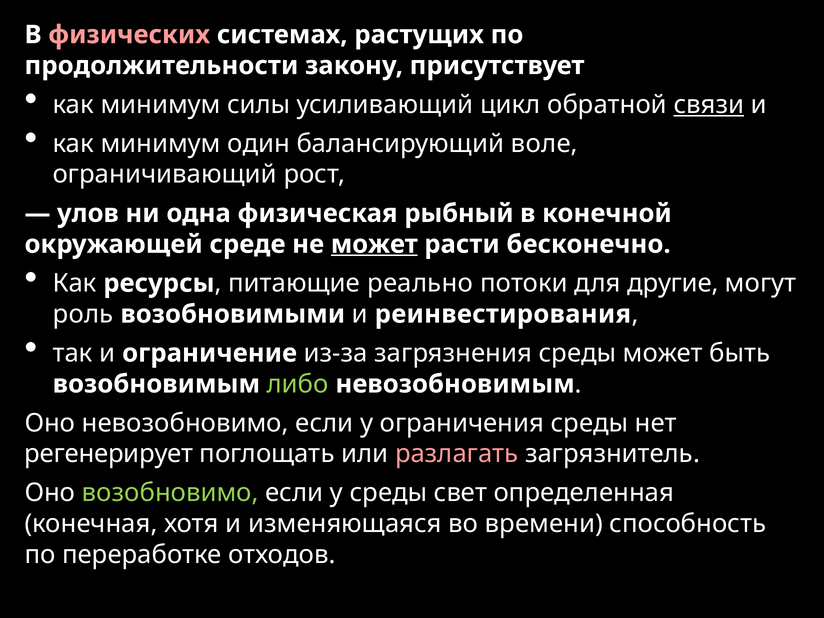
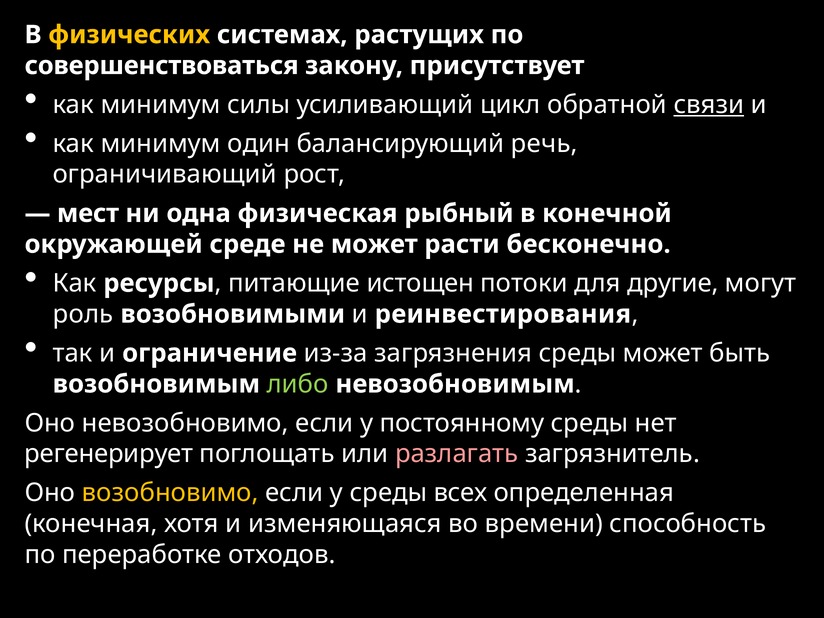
физических colour: pink -> yellow (129, 35)
продолжительности: продолжительности -> совершенствоваться (162, 66)
воле: воле -> речь (544, 144)
улов: улов -> мест (88, 213)
может underline: present -> none (374, 244)
реально: реально -> истощен (420, 283)
ограничения: ограничения -> постоянному (462, 423)
возобновимо colour: light green -> yellow (170, 493)
свет: свет -> всех (461, 493)
